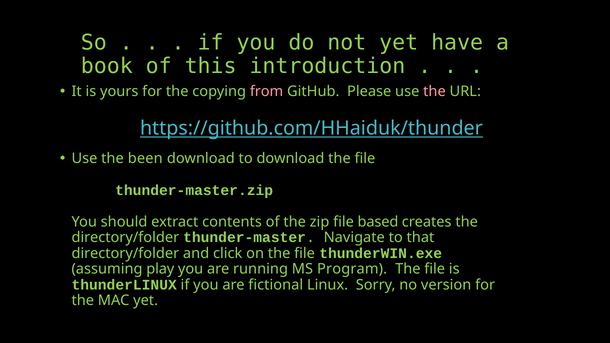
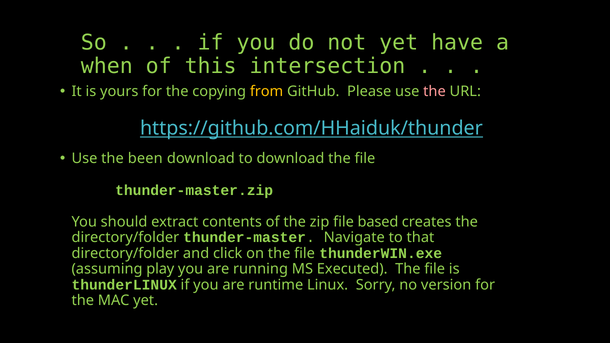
book: book -> when (107, 66)
introduction: introduction -> intersection (327, 66)
from colour: pink -> yellow (267, 92)
Program: Program -> Executed (352, 269)
fictional: fictional -> runtime (276, 285)
